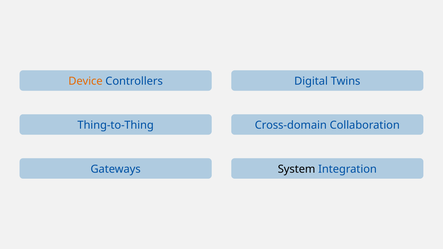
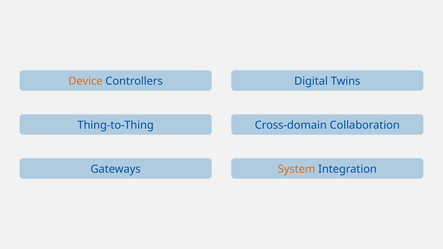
System colour: black -> orange (297, 169)
